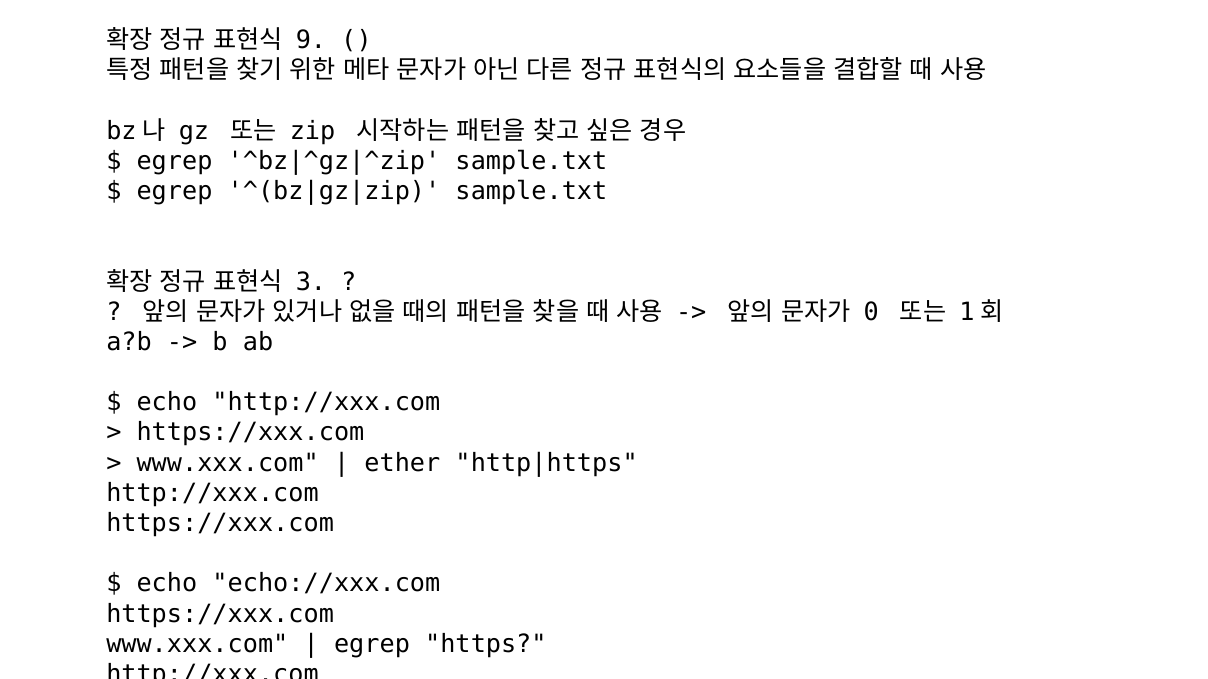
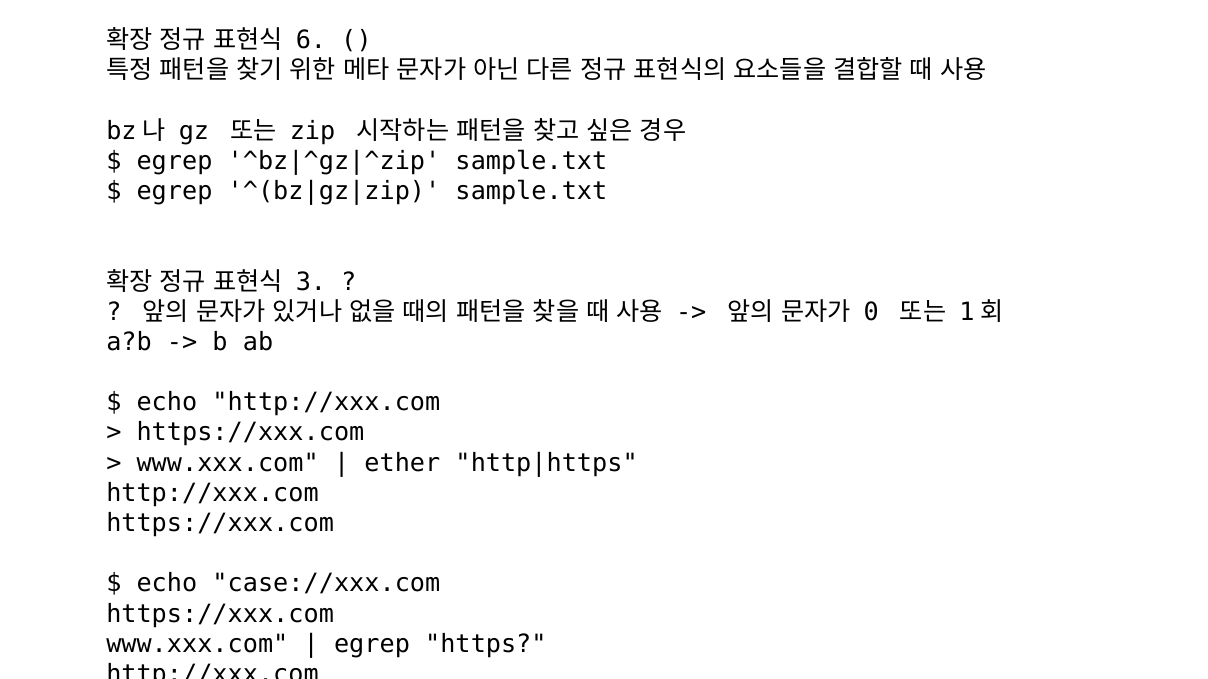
9: 9 -> 6 (311, 40)
echo://xxx.com: echo://xxx.com -> case://xxx.com (326, 584)
